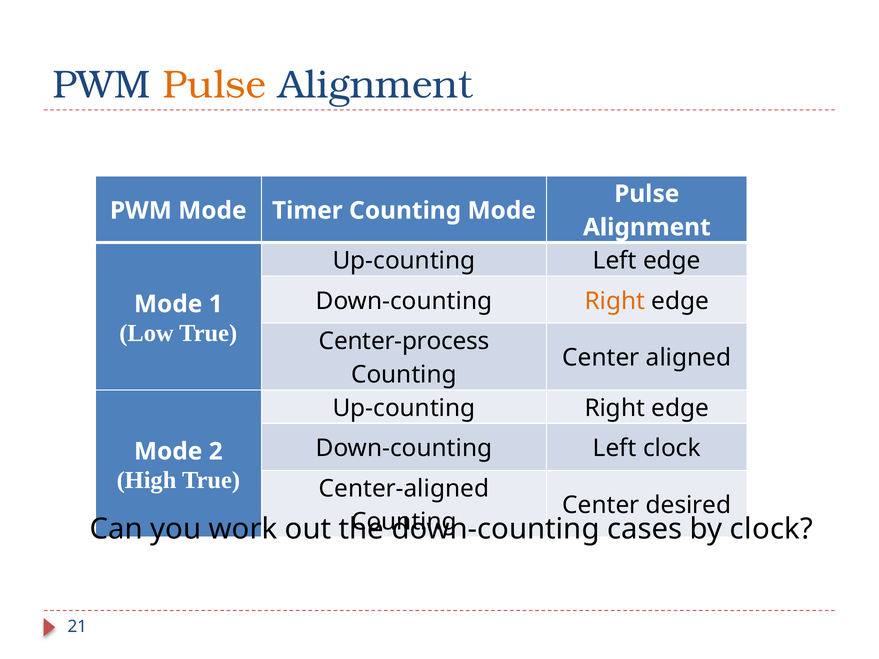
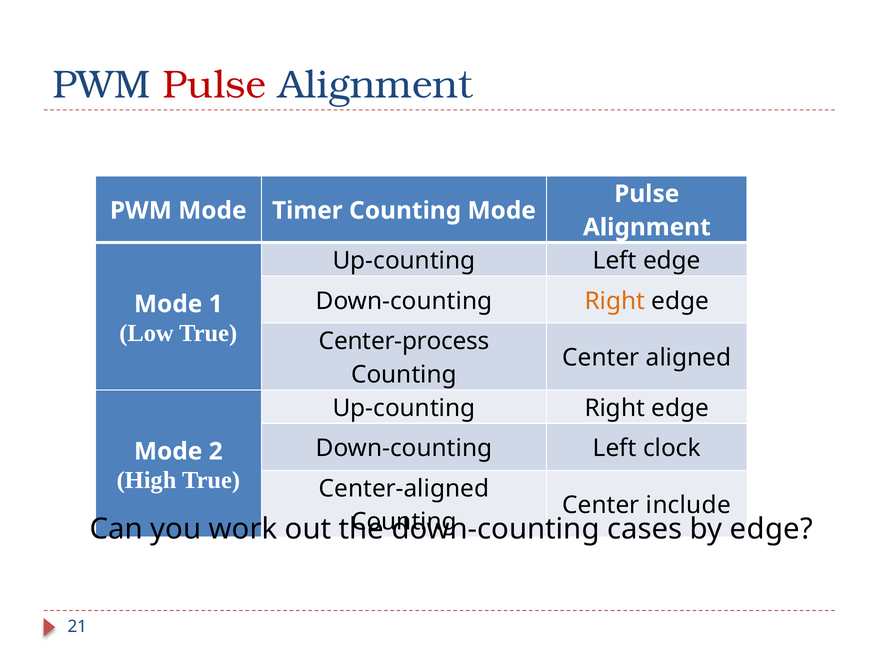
Pulse colour: orange -> red (214, 85)
desired: desired -> include (688, 505)
by clock: clock -> edge (771, 529)
